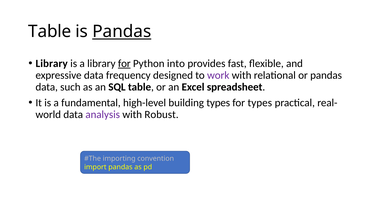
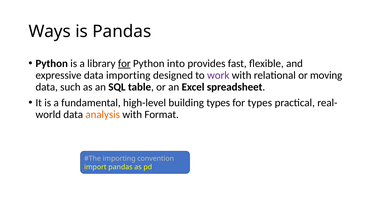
Table: Table -> Ways (50, 31)
Pandas underline: present -> none (122, 31)
Library: Library -> Python (52, 63)
data frequency: frequency -> importing (128, 75)
or pandas: pandas -> moving (326, 75)
analysis colour: purple -> orange (103, 114)
Robust: Robust -> Format (162, 114)
